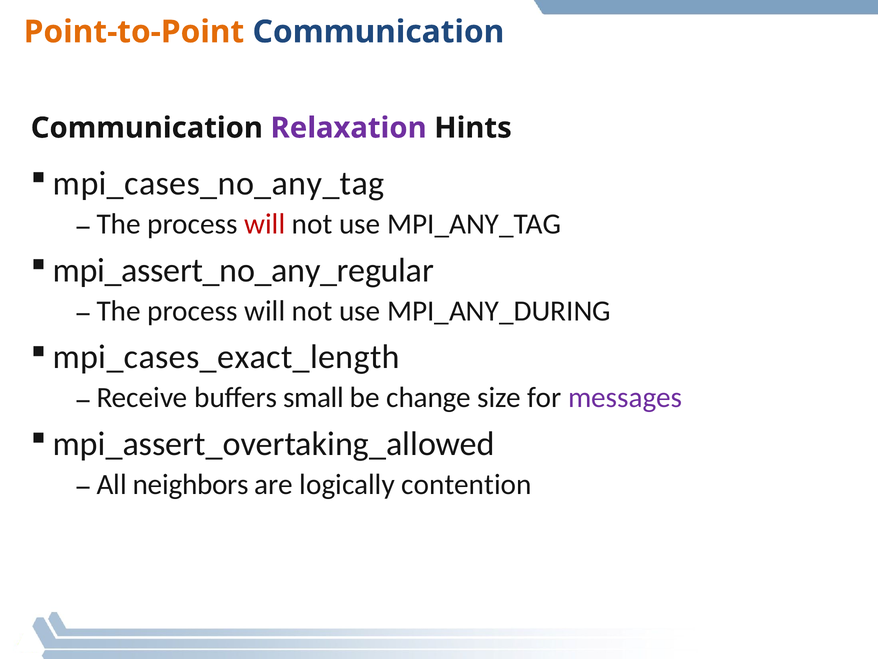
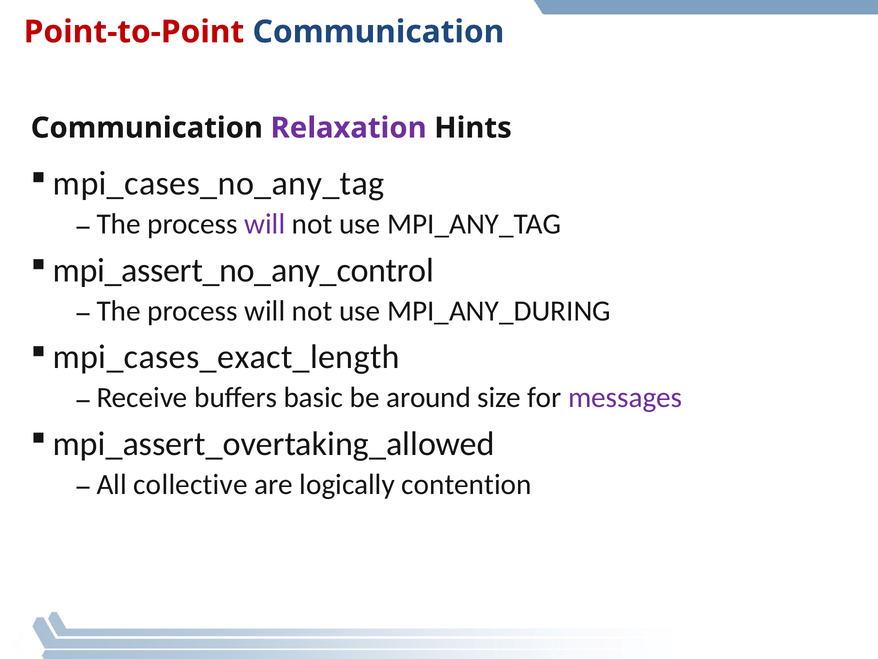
Point-to-Point colour: orange -> red (134, 32)
will colour: red -> purple (265, 224)
mpi_assert_no_any_regular: mpi_assert_no_any_regular -> mpi_assert_no_any_control (243, 270)
small: small -> basic (313, 397)
change: change -> around (429, 397)
neighbors: neighbors -> collective (191, 484)
